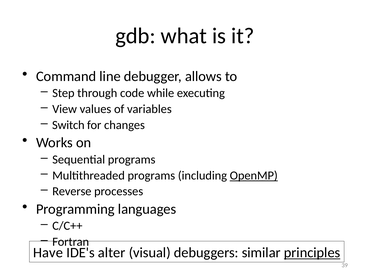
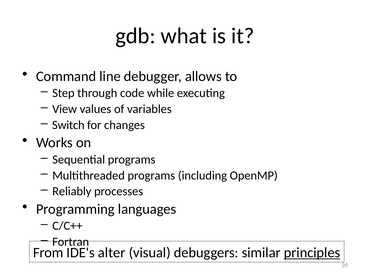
OpenMP underline: present -> none (254, 175)
Reverse: Reverse -> Reliably (72, 191)
Have: Have -> From (48, 252)
